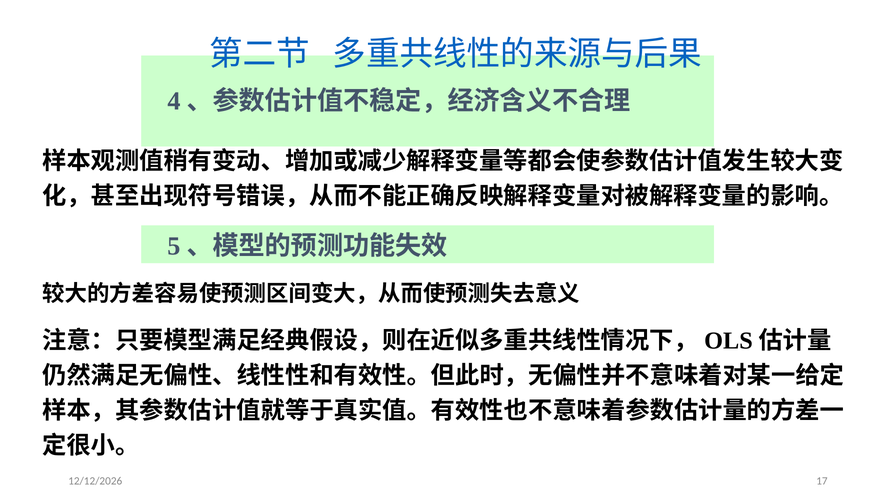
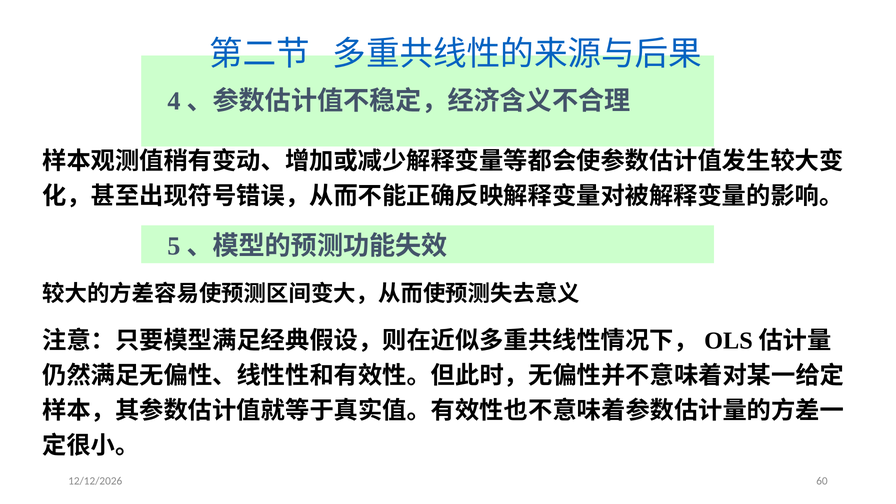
17: 17 -> 60 (822, 481)
